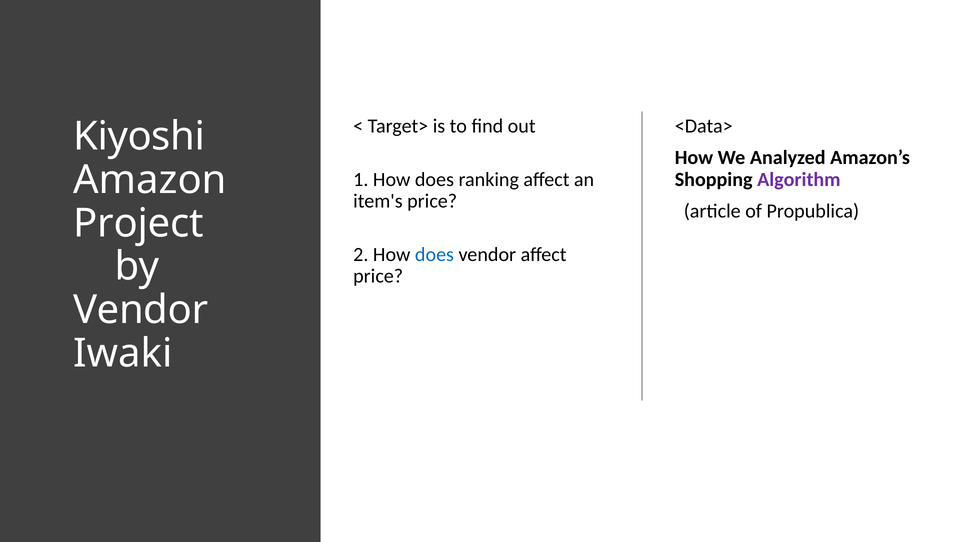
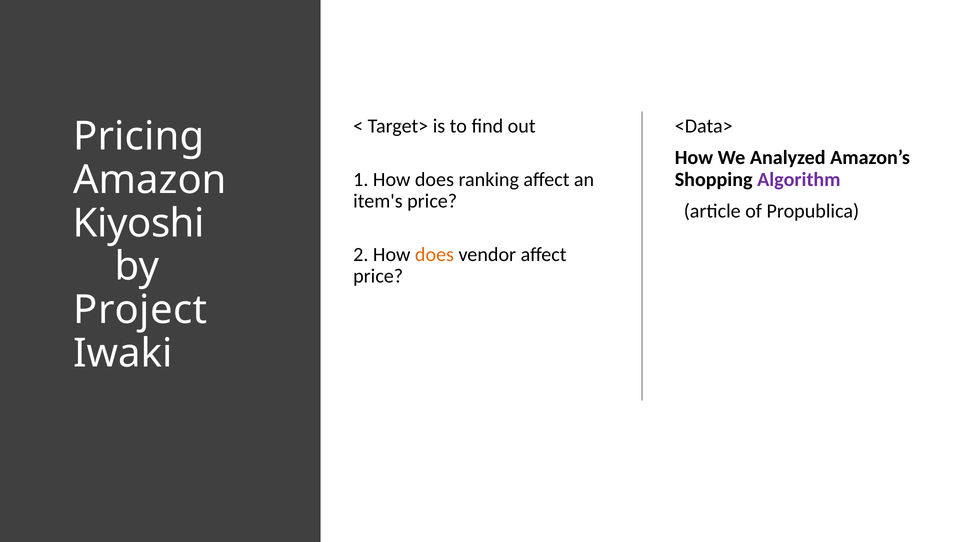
Kiyoshi: Kiyoshi -> Pricing (139, 137)
Project: Project -> Kiyoshi (139, 223)
does colour: blue -> orange (434, 254)
Vendor: Vendor -> Project (140, 310)
